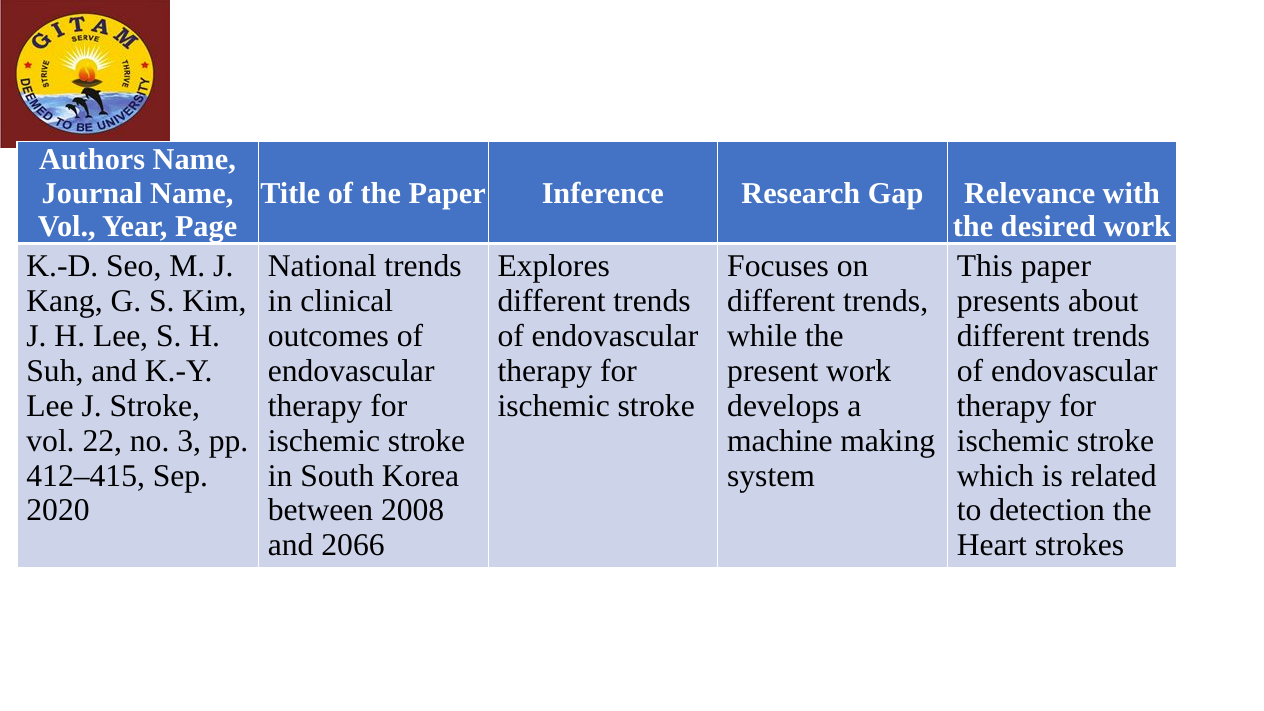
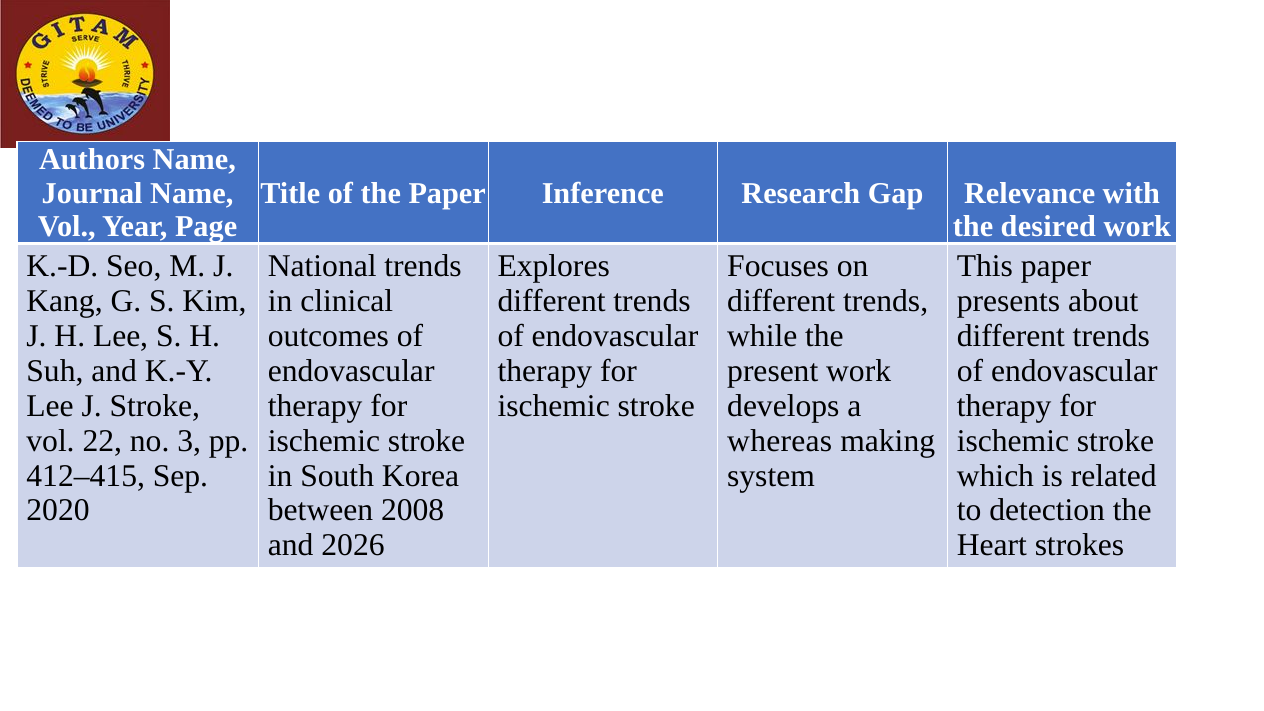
machine: machine -> whereas (780, 441)
2066: 2066 -> 2026 (353, 545)
